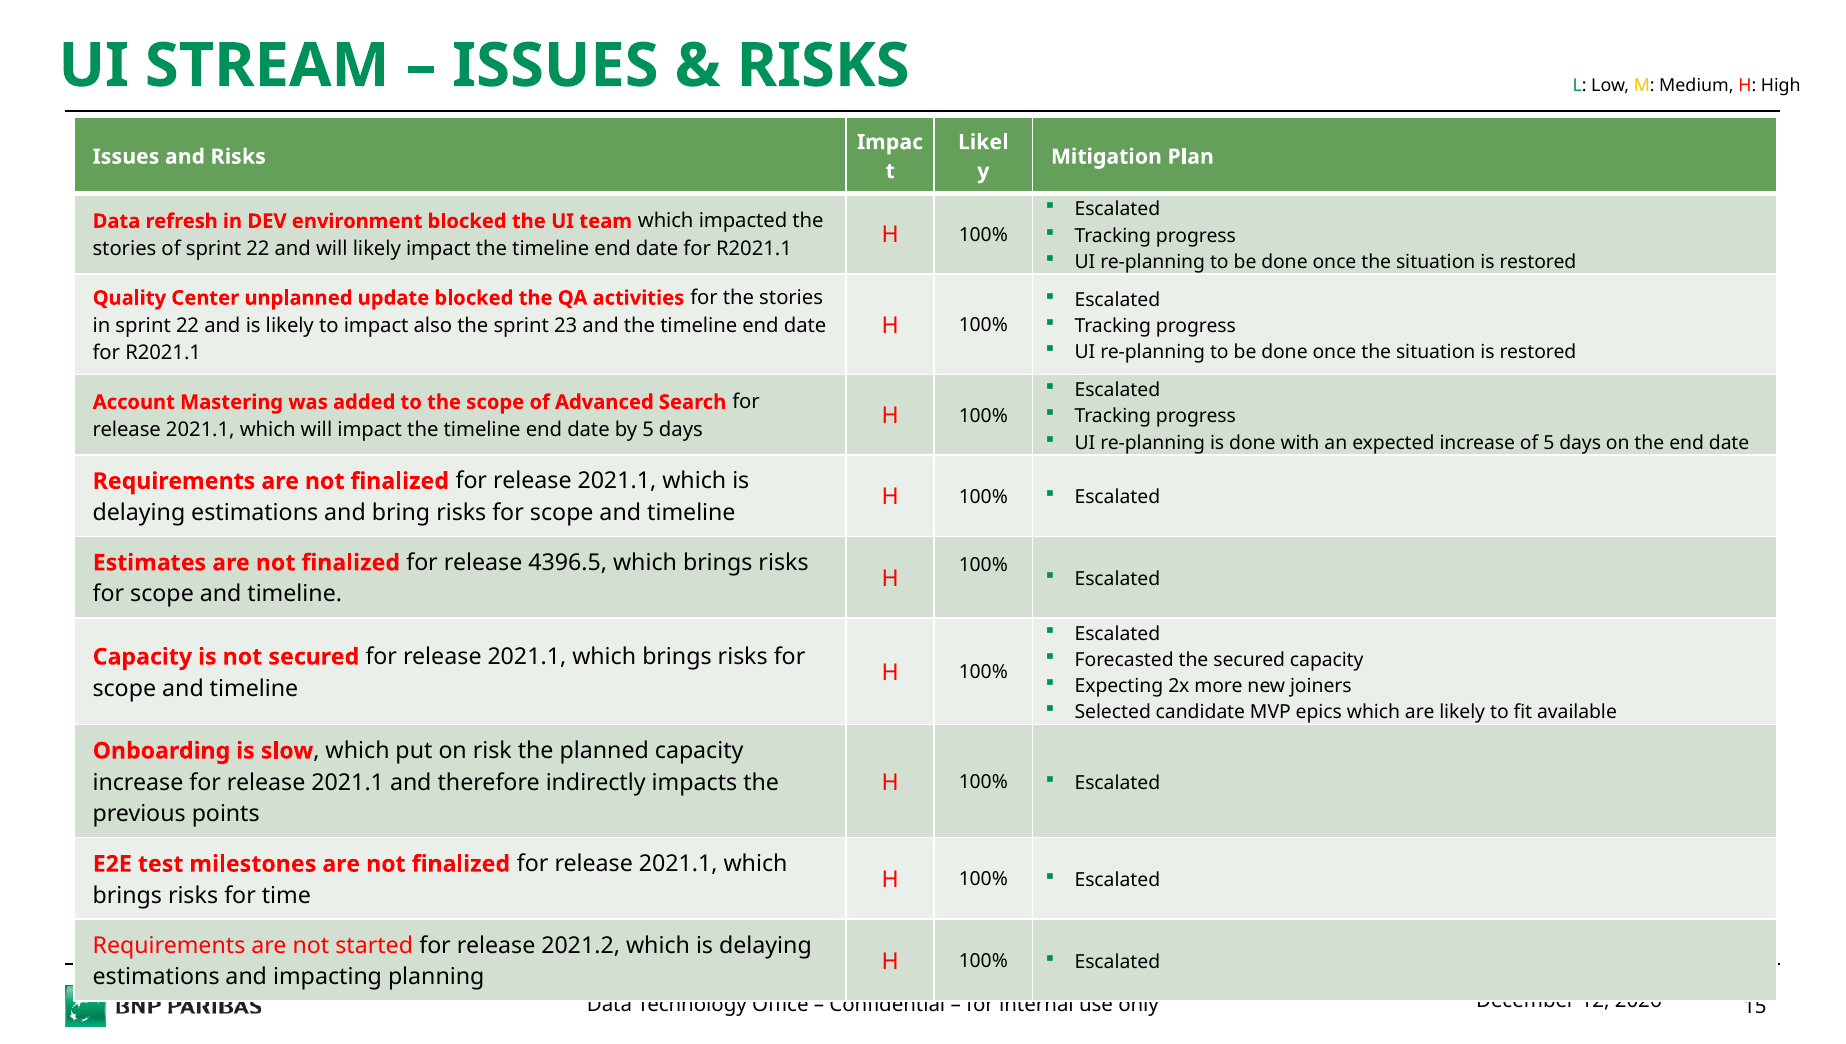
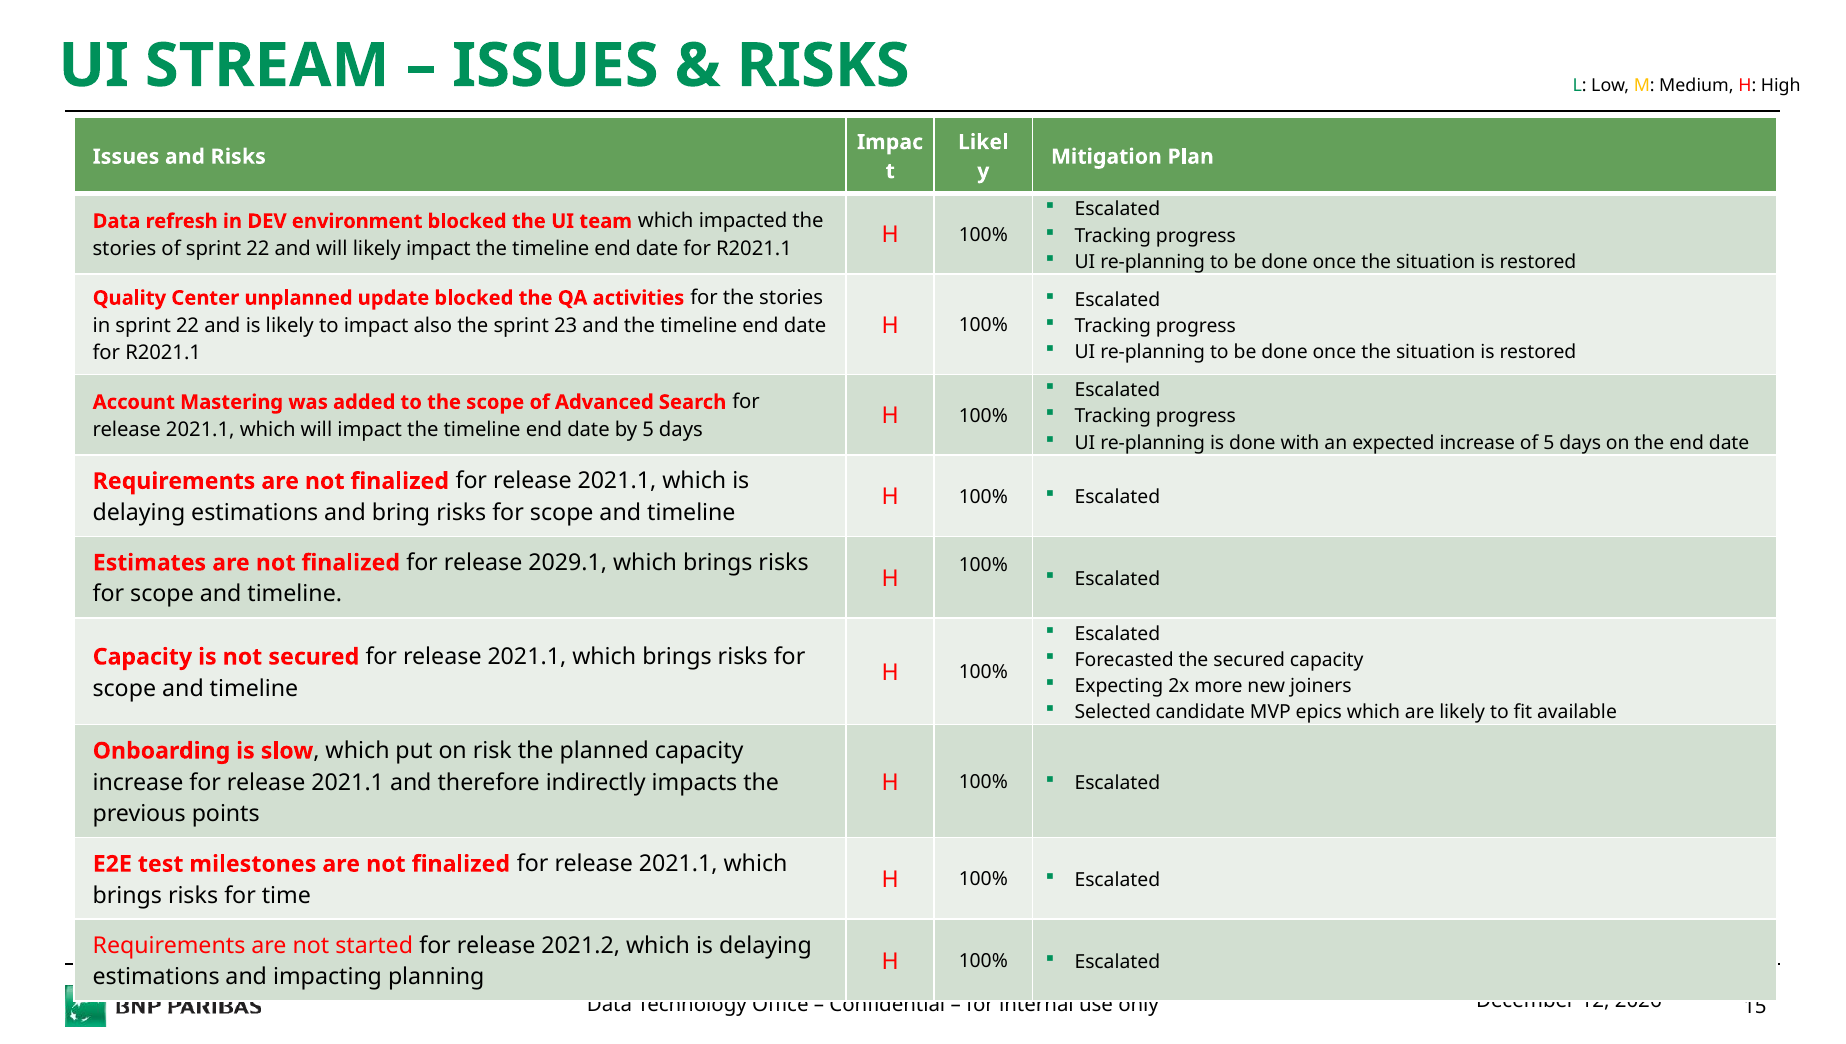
4396.5: 4396.5 -> 2029.1 (568, 563)
